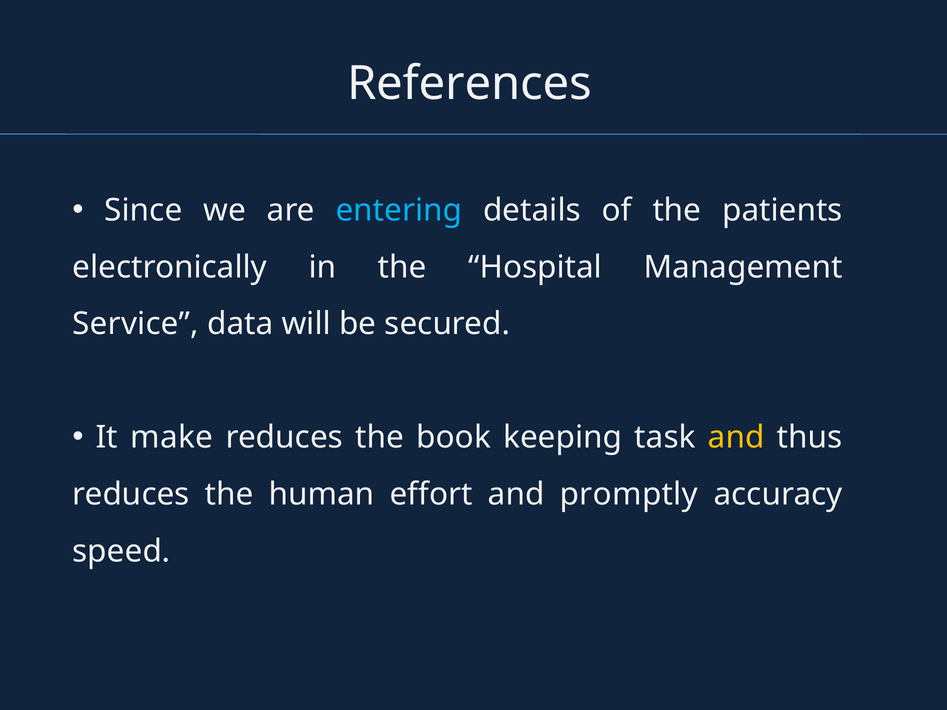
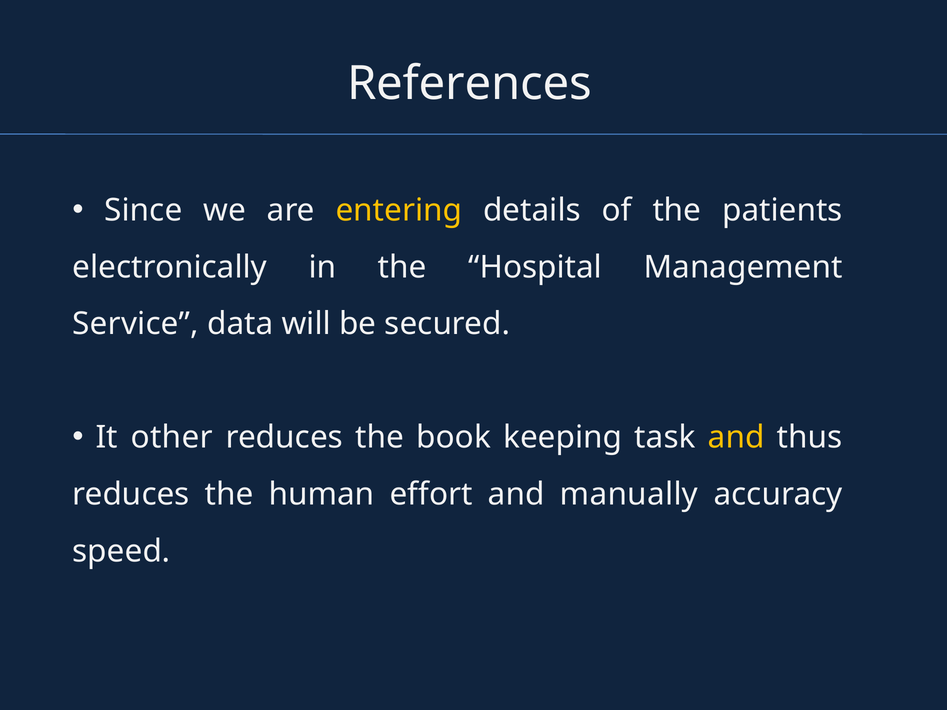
entering colour: light blue -> yellow (399, 210)
make: make -> other (172, 438)
promptly: promptly -> manually (629, 495)
